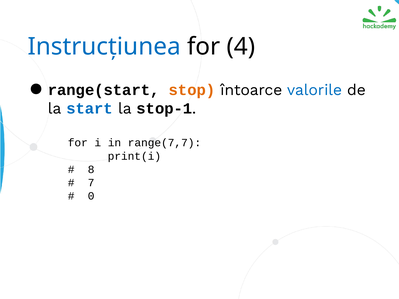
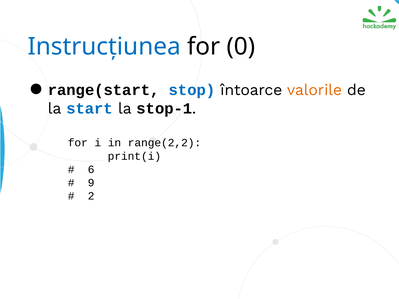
4: 4 -> 0 (241, 47)
stop colour: orange -> blue (192, 90)
valorile colour: blue -> orange (315, 90)
range(7,7: range(7,7 -> range(2,2 (164, 143)
8: 8 -> 6 (91, 170)
7: 7 -> 9 (91, 183)
0: 0 -> 2 (91, 196)
